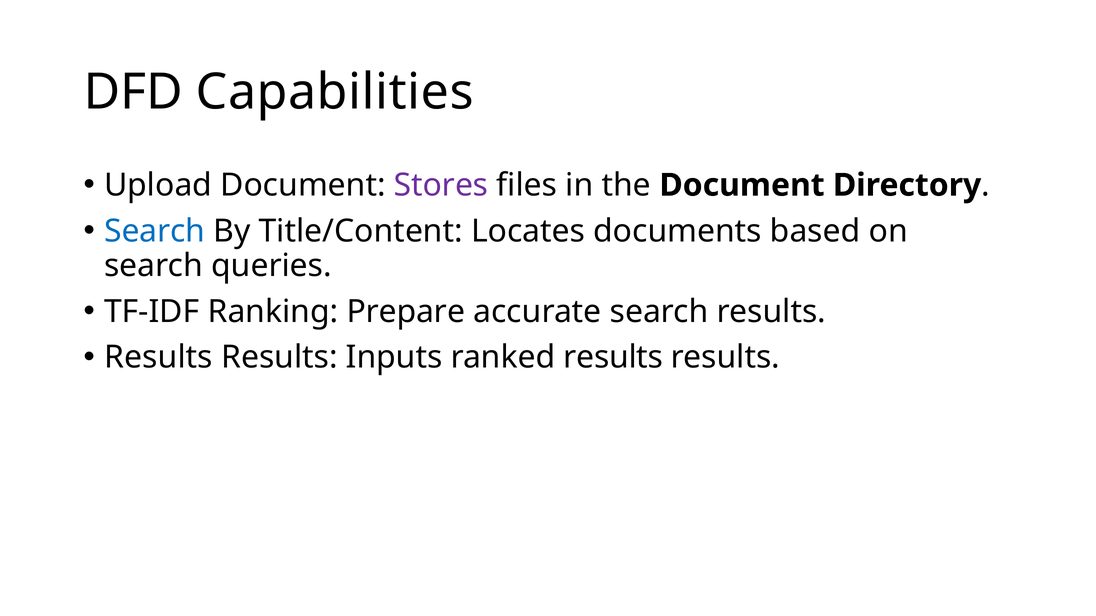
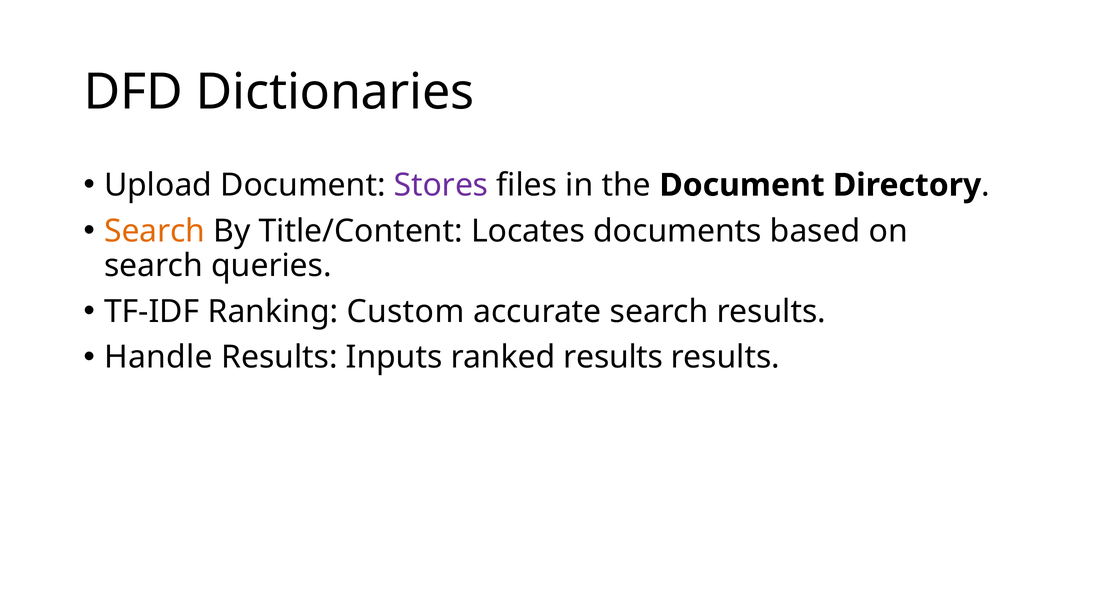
Capabilities: Capabilities -> Dictionaries (335, 92)
Search colour: blue -> orange (155, 231)
Prepare: Prepare -> Custom (406, 312)
Results: Results -> Handle (158, 358)
